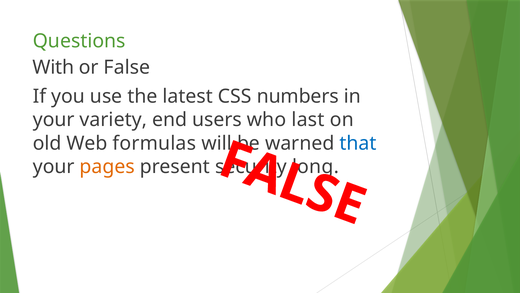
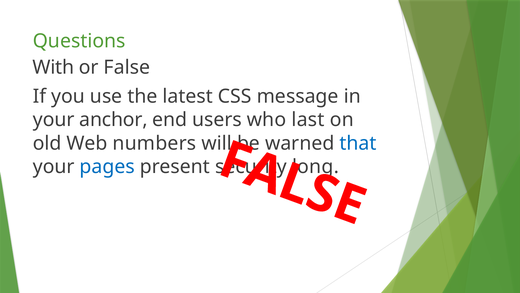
numbers: numbers -> message (298, 96)
variety: variety -> anchor (113, 120)
formulas: formulas -> numbers (154, 143)
pages colour: orange -> blue (107, 166)
